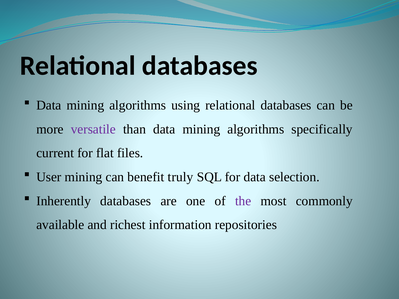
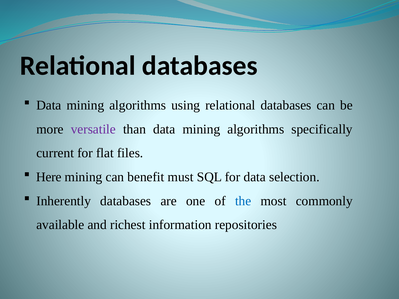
User: User -> Here (49, 177)
truly: truly -> must (181, 177)
the colour: purple -> blue (243, 201)
